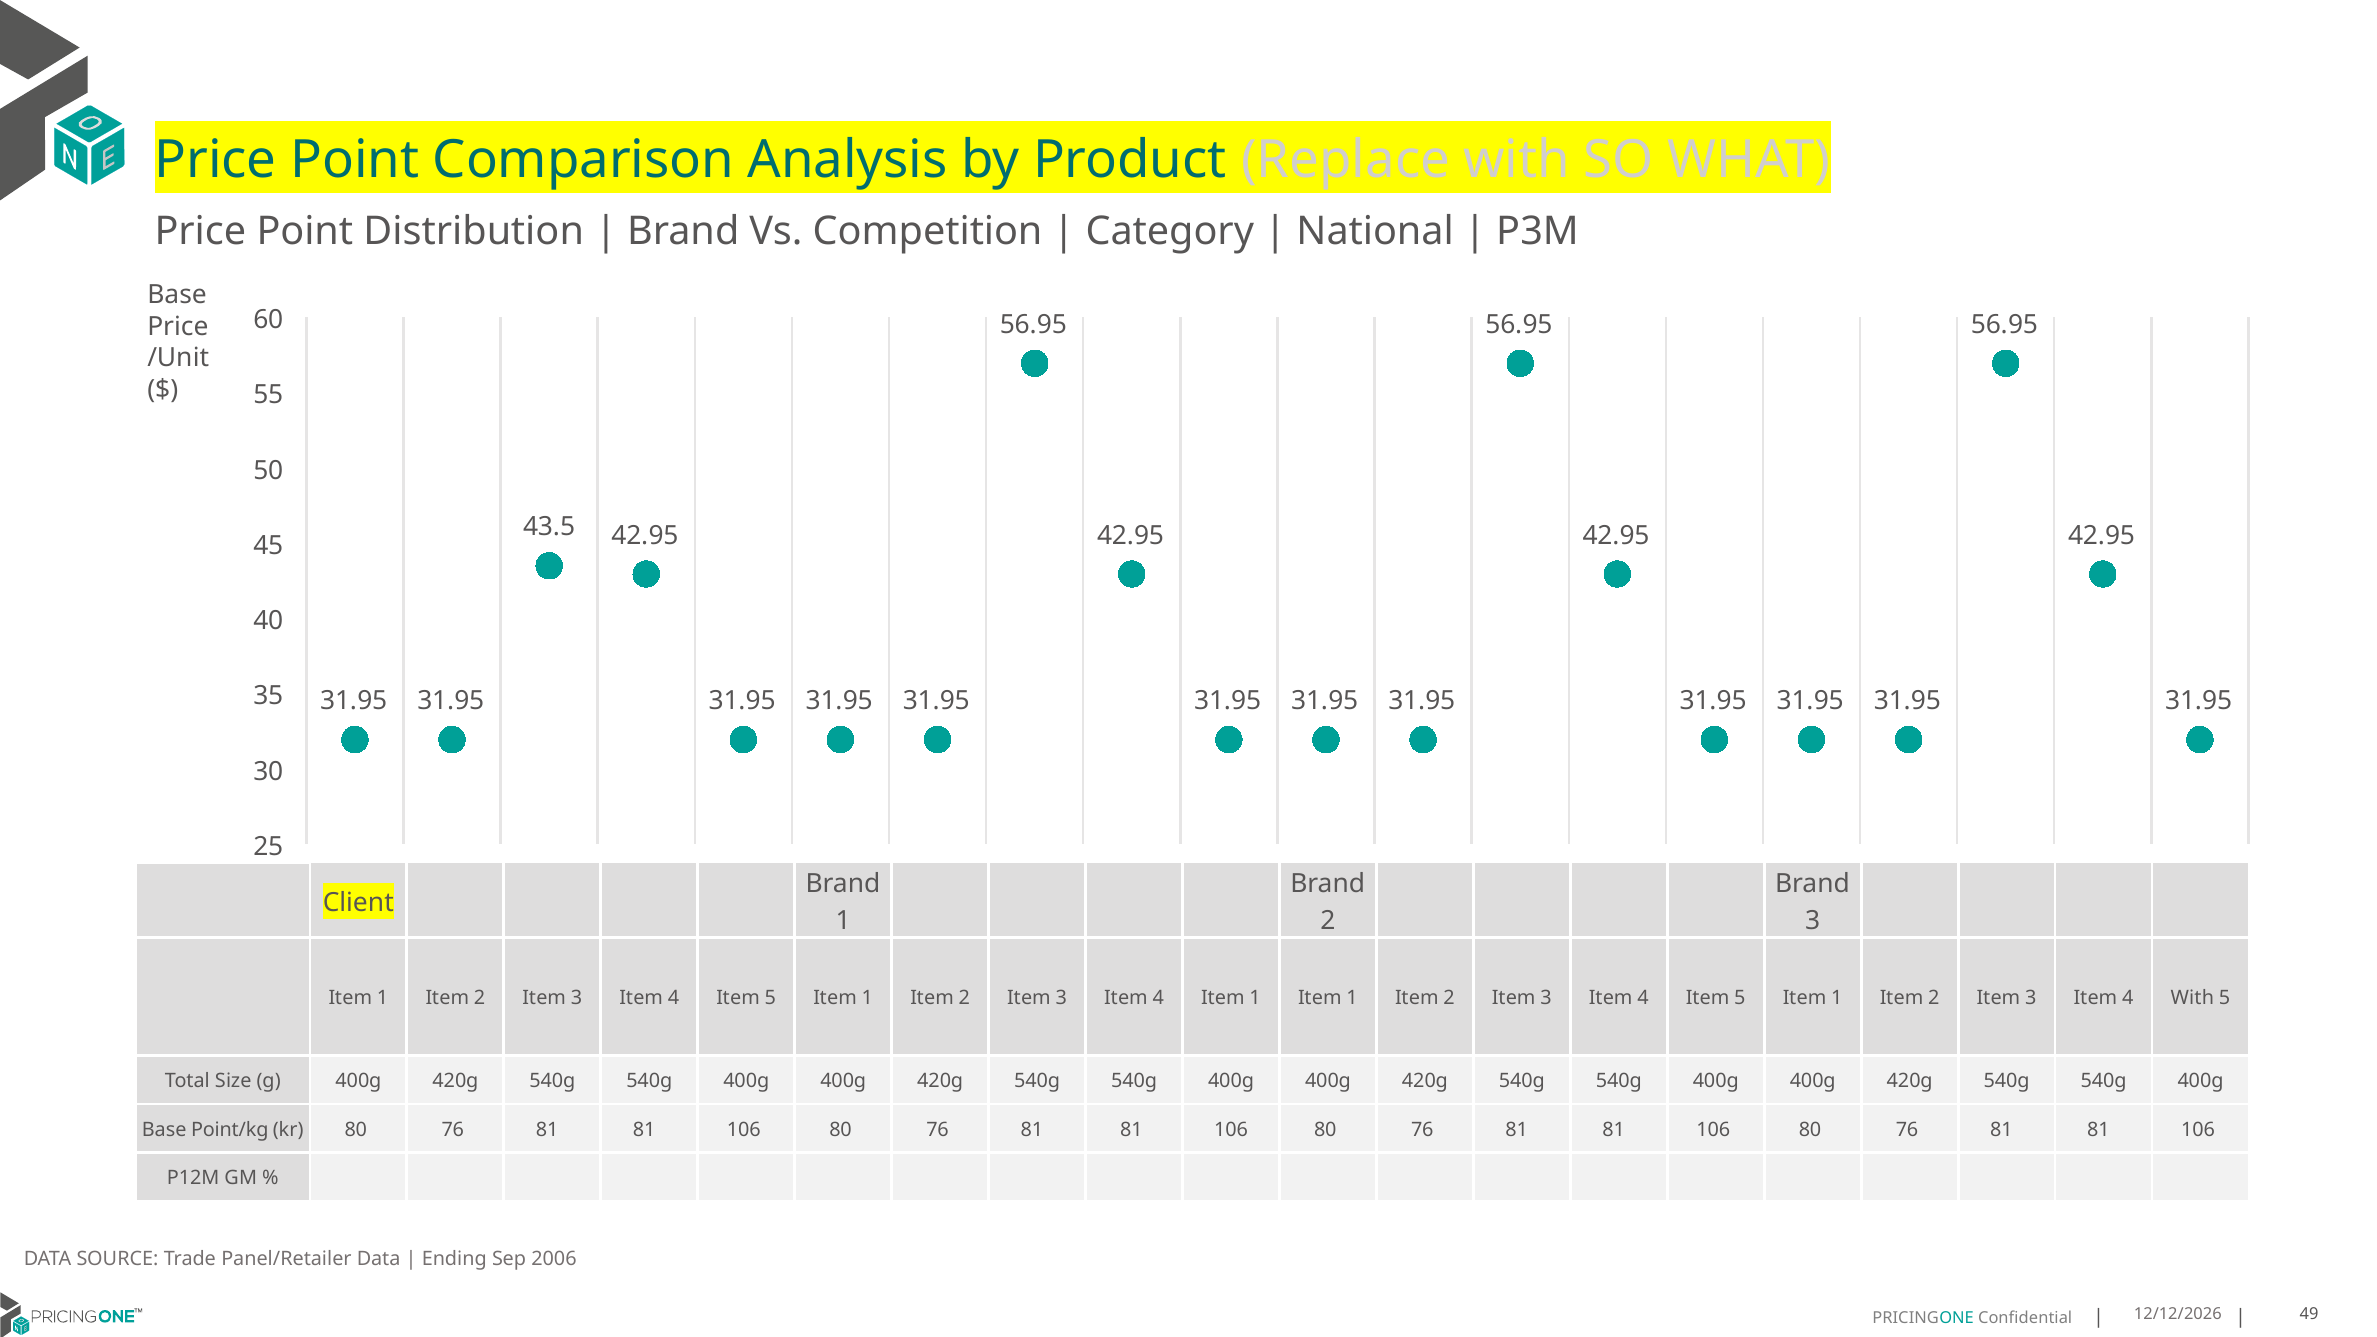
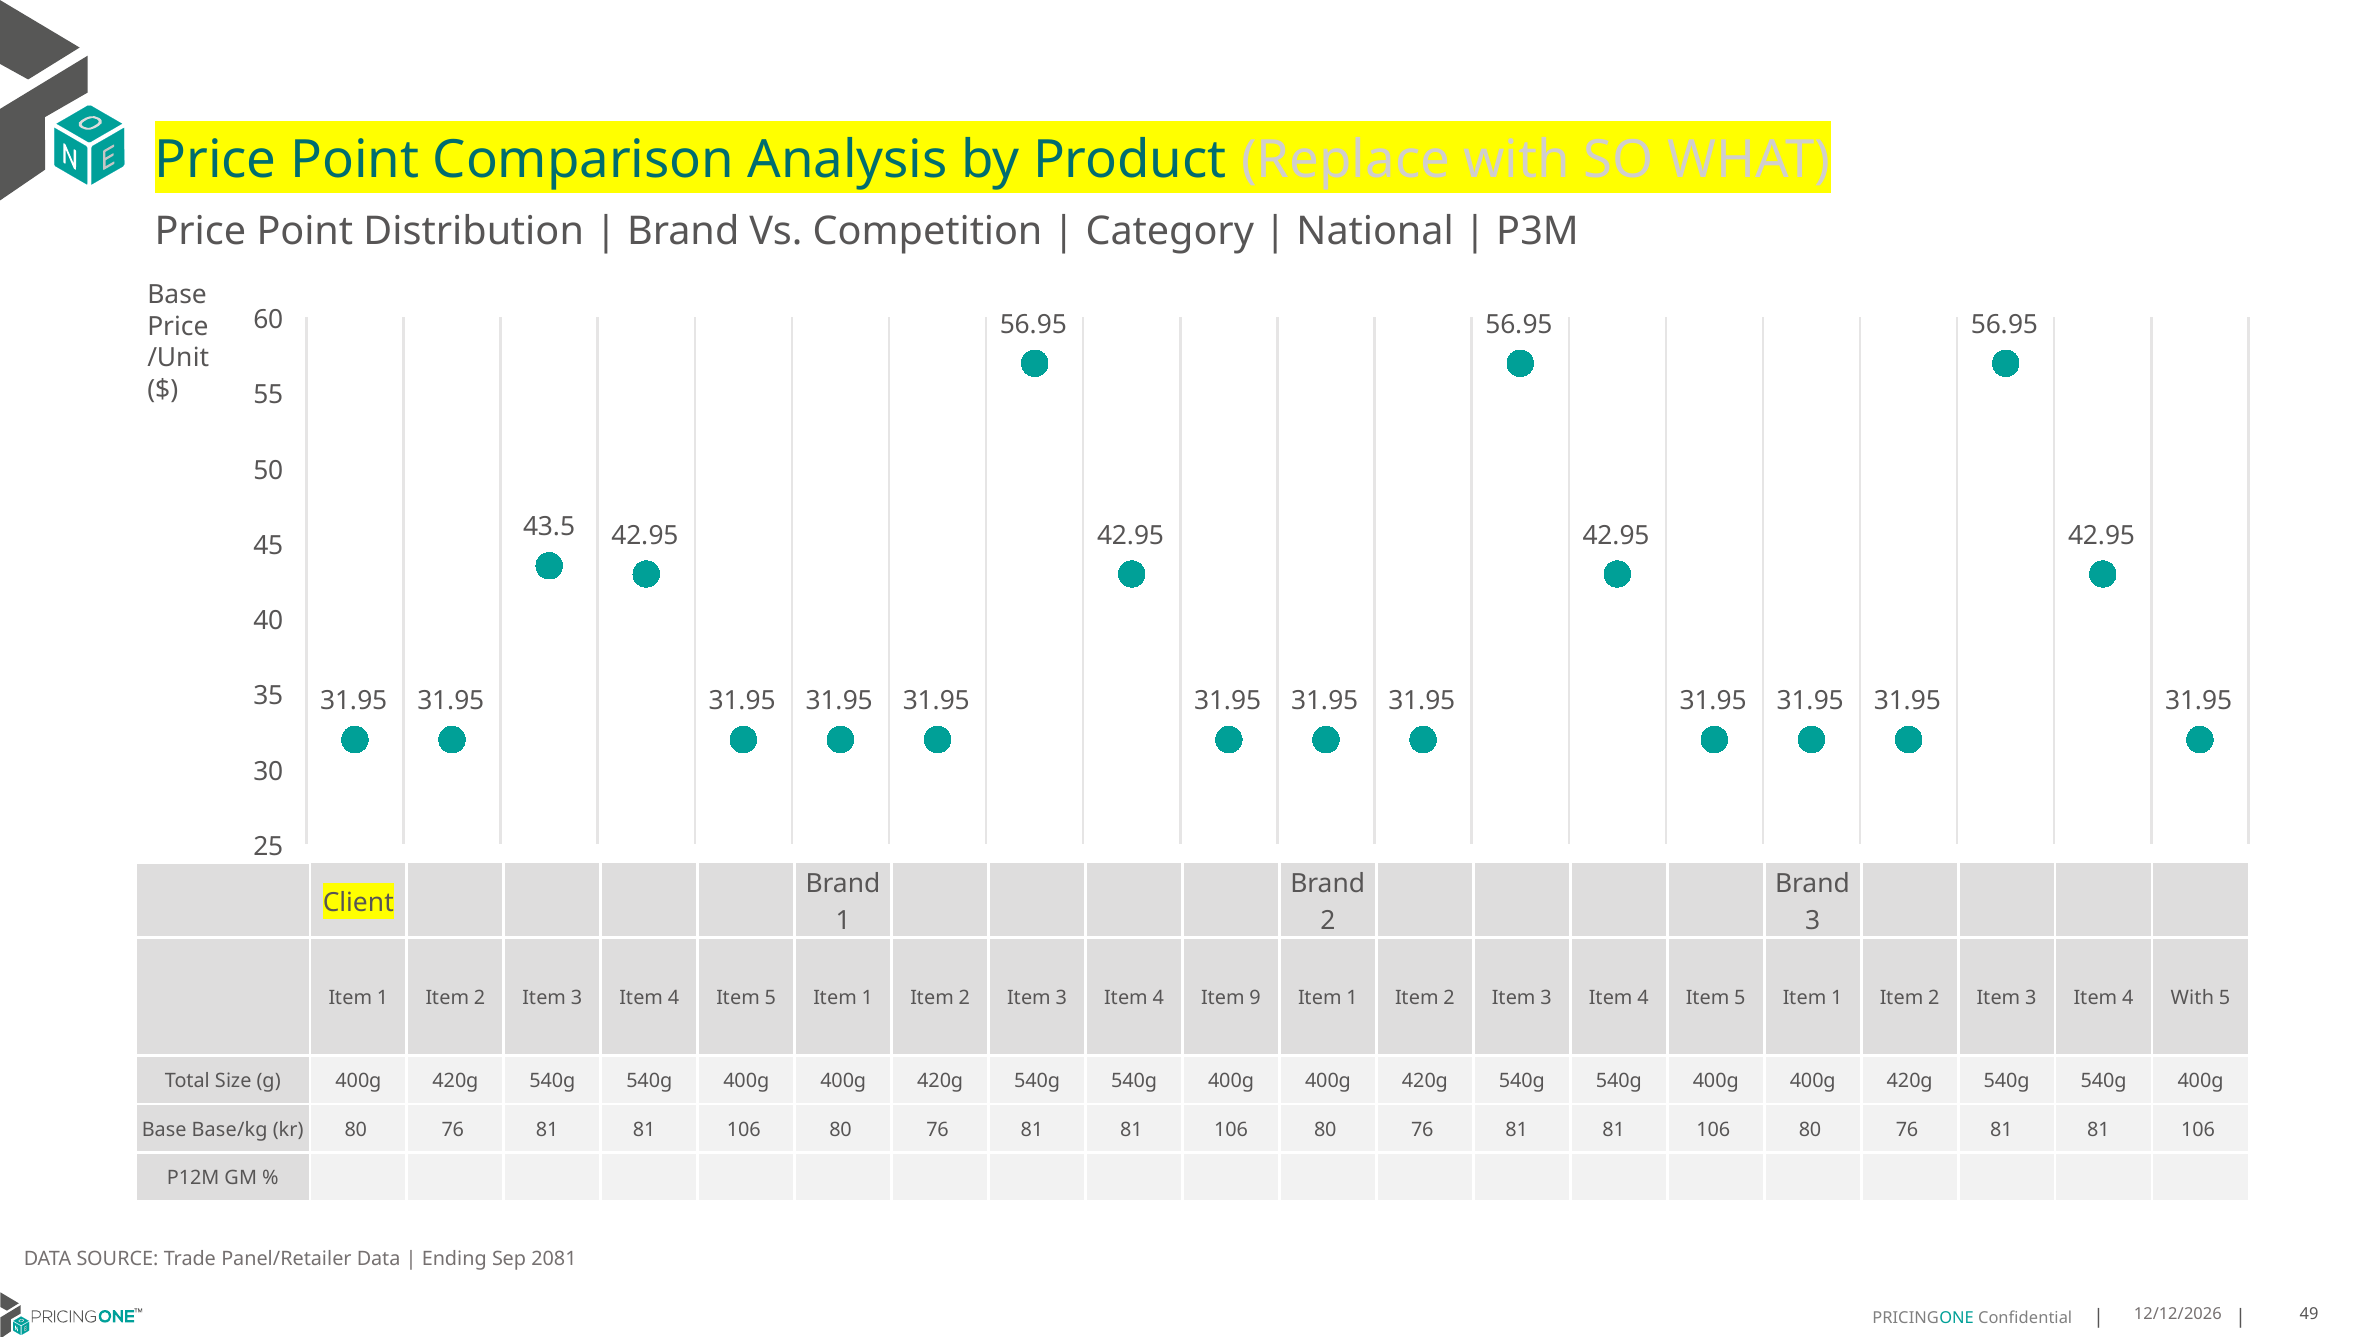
4 Item 1: 1 -> 9 (1255, 998)
Point/kg: Point/kg -> Base/kg (230, 1130)
2006: 2006 -> 2081 (554, 1259)
